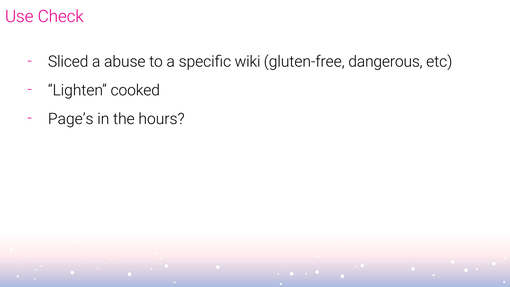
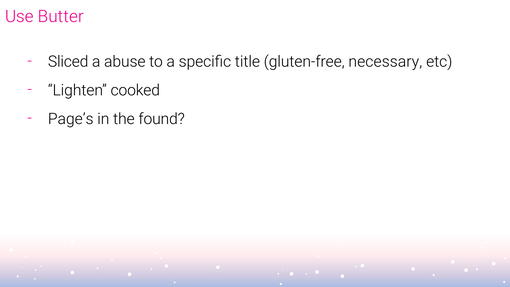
Check: Check -> Butter (61, 16)
wiki: wiki -> title (247, 62)
dangerous: dangerous -> necessary (385, 62)
hours: hours -> found (162, 119)
